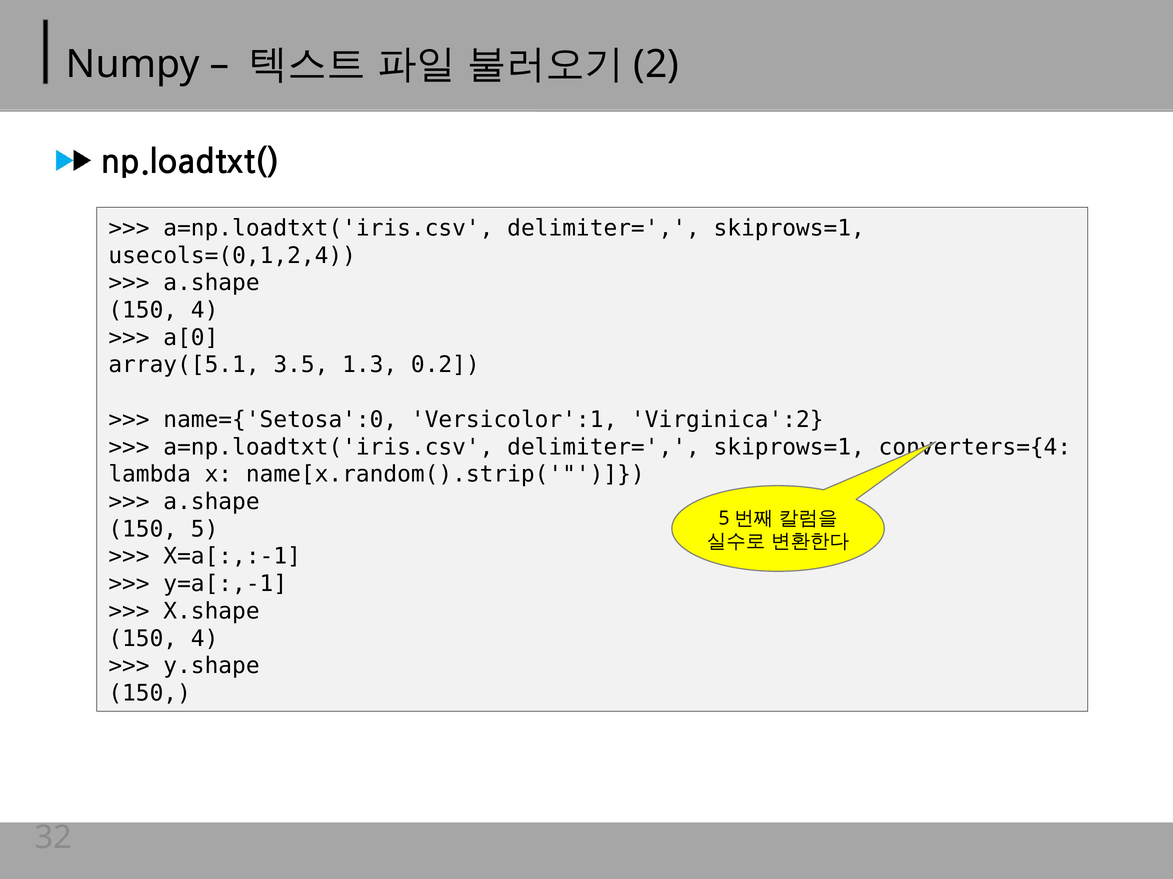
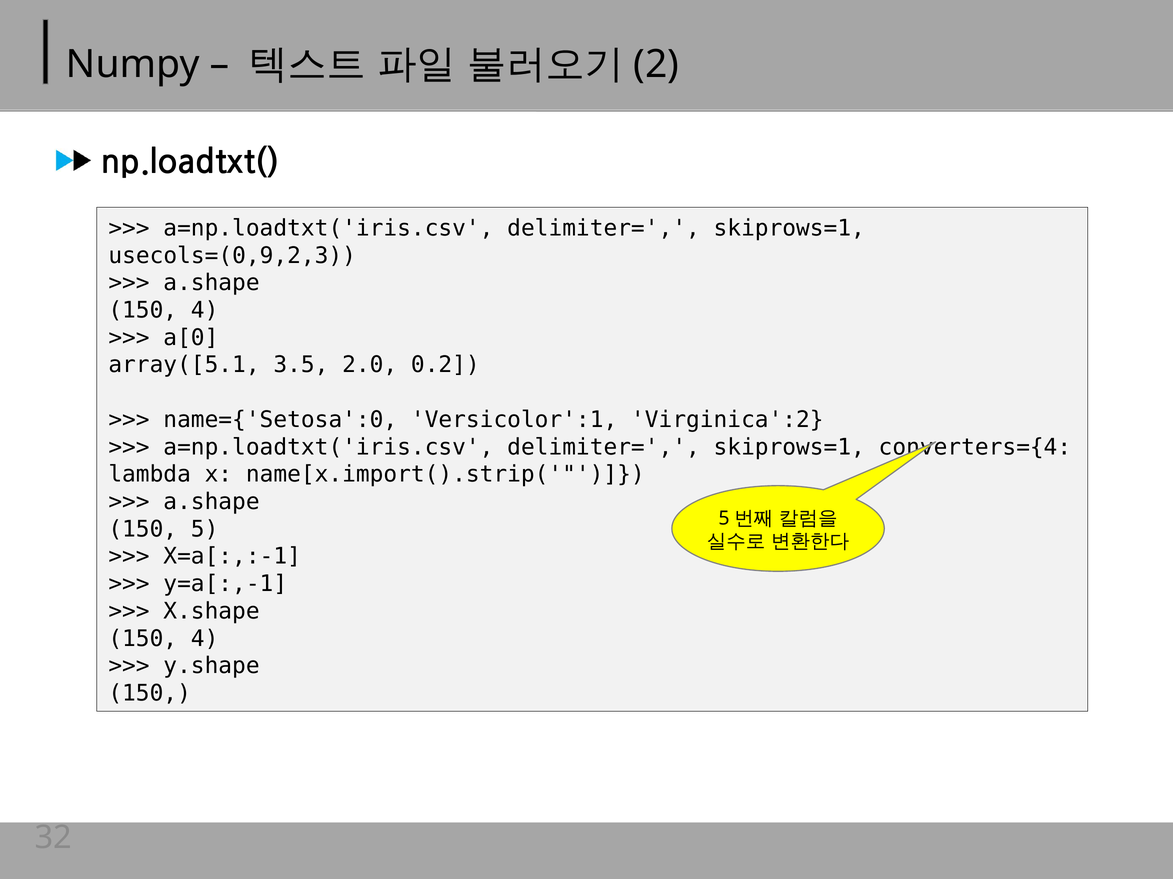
usecols=(0,1,2,4: usecols=(0,1,2,4 -> usecols=(0,9,2,3 (232, 256)
1.3: 1.3 -> 2.0 (370, 365)
name[x.random().strip(: name[x.random().strip( -> name[x.import().strip( (445, 475)
